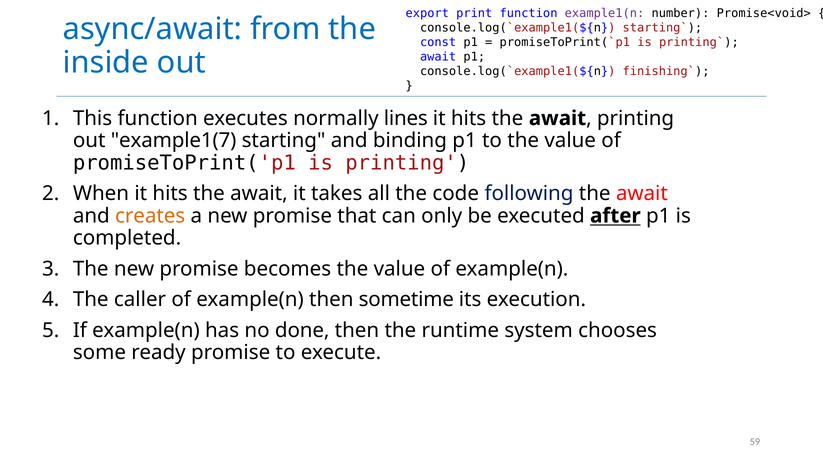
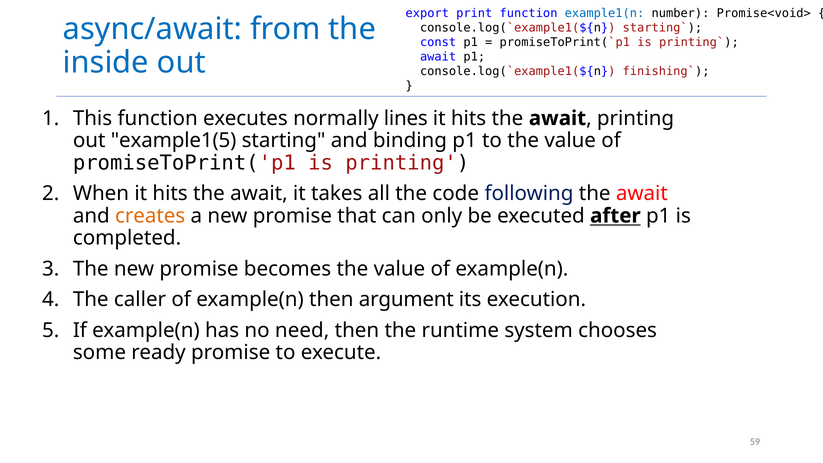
example1(n colour: purple -> blue (604, 14)
example1(7: example1(7 -> example1(5 (174, 141)
sometime: sometime -> argument (406, 300)
done: done -> need (302, 330)
